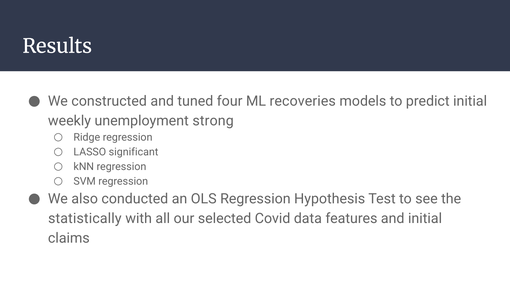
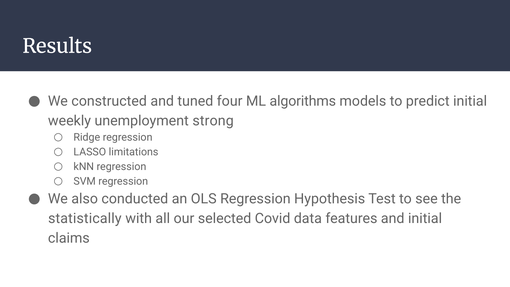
recoveries: recoveries -> algorithms (303, 101)
significant: significant -> limitations (134, 152)
